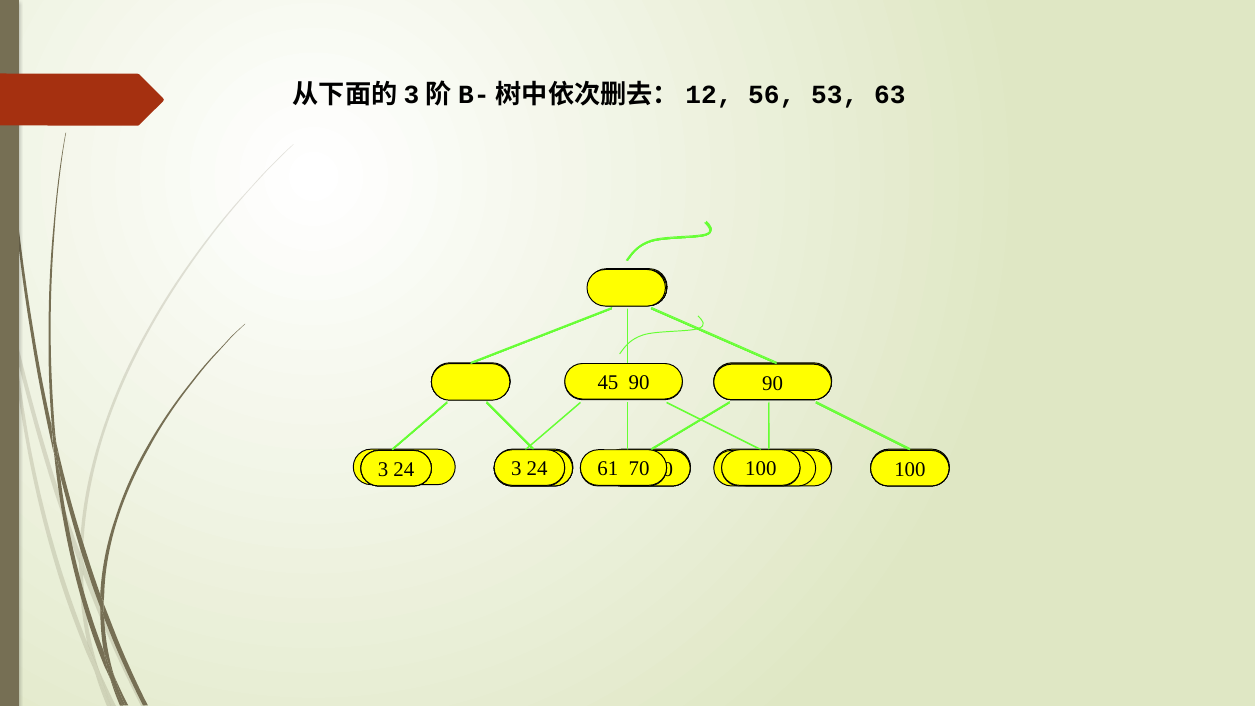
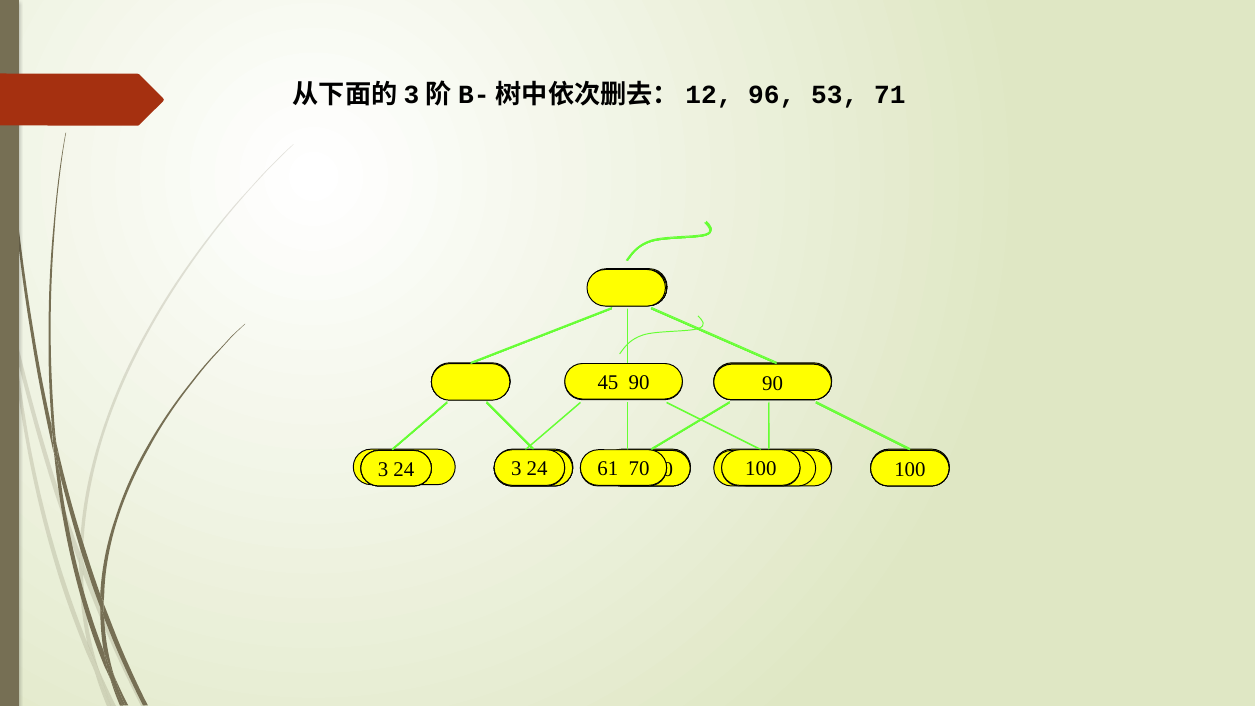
56: 56 -> 96 (772, 95)
63: 63 -> 71 (890, 95)
